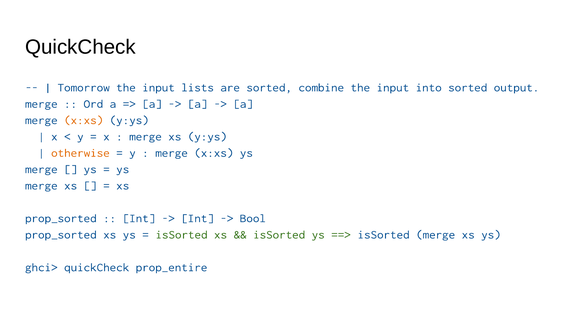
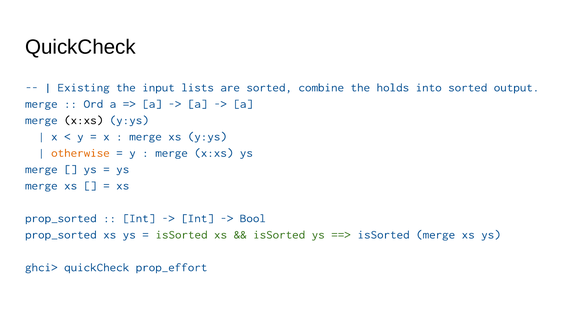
Tomorrow: Tomorrow -> Existing (84, 87)
combine the input: input -> holds (393, 87)
x:xs colour: orange -> black (84, 120)
prop_entire: prop_entire -> prop_effort (172, 267)
